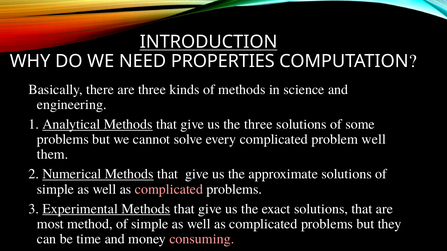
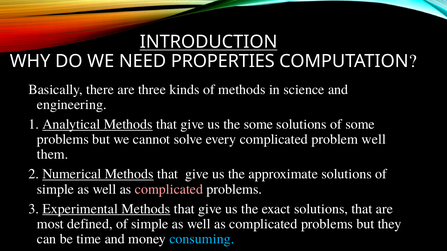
the three: three -> some (258, 124)
method: method -> defined (90, 224)
consuming colour: pink -> light blue (202, 239)
